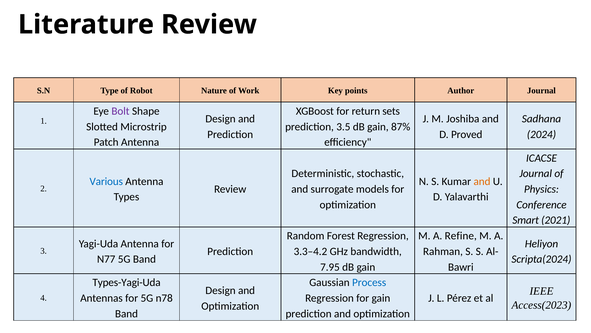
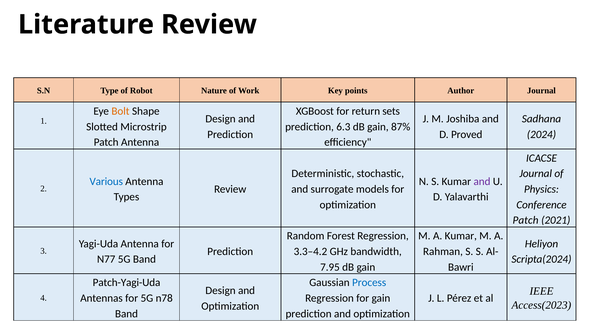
Bolt colour: purple -> orange (120, 111)
3.5: 3.5 -> 6.3 (343, 127)
and colour: orange -> purple (482, 181)
Smart: Smart -> Patch (526, 220)
A Refine: Refine -> Kumar (461, 236)
Types-Yagi-Uda: Types-Yagi-Uda -> Patch-Yagi-Uda (127, 282)
